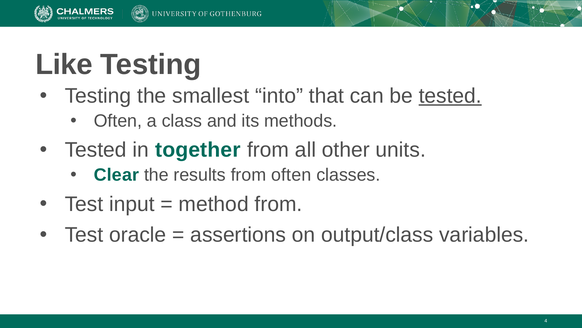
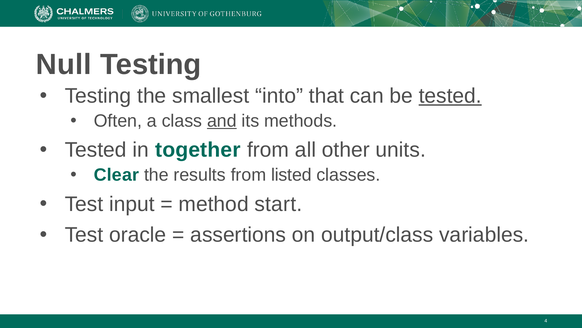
Like: Like -> Null (64, 64)
and underline: none -> present (222, 121)
from often: often -> listed (291, 175)
method from: from -> start (278, 204)
